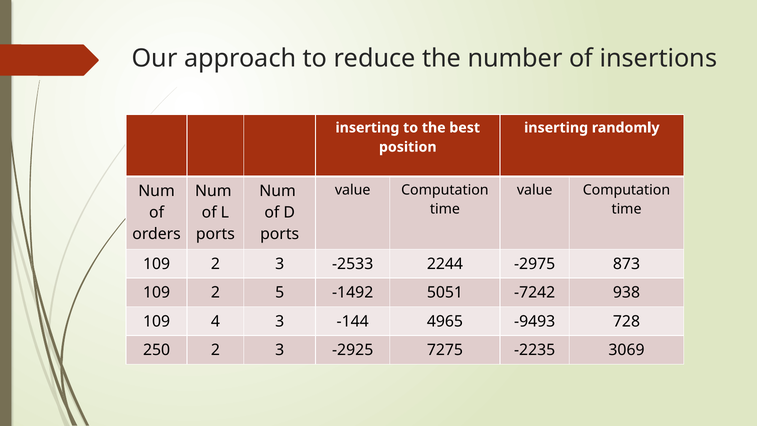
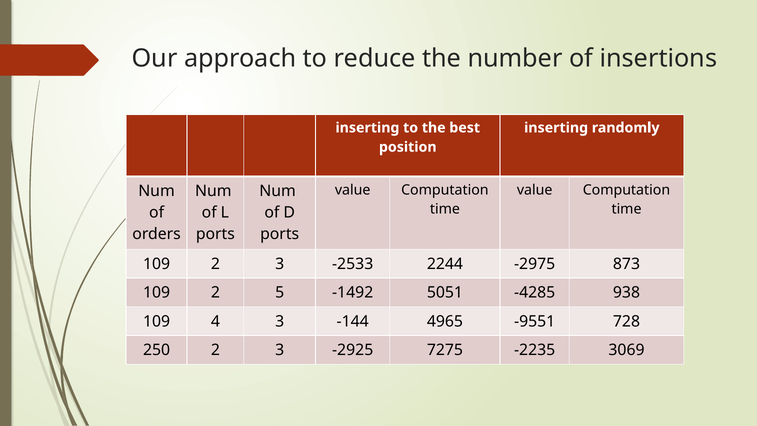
-7242: -7242 -> -4285 (535, 293)
-9493: -9493 -> -9551 (535, 321)
